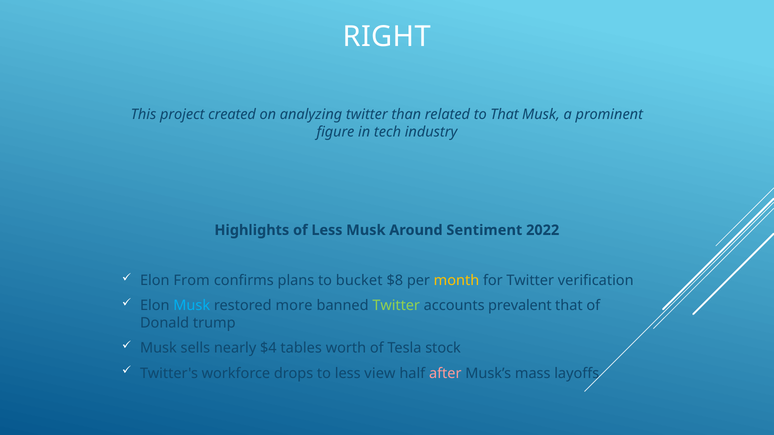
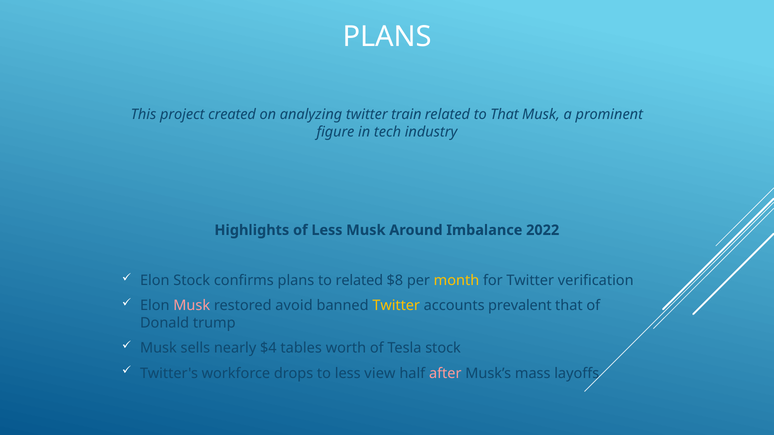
RIGHT: RIGHT -> PLANS (387, 37)
than: than -> train (406, 115)
Sentiment: Sentiment -> Imbalance (484, 230)
Elon From: From -> Stock (192, 281)
to bucket: bucket -> related (359, 281)
Musk colour: light blue -> pink (192, 306)
more: more -> avoid (294, 306)
Twitter colour: light green -> yellow (396, 306)
